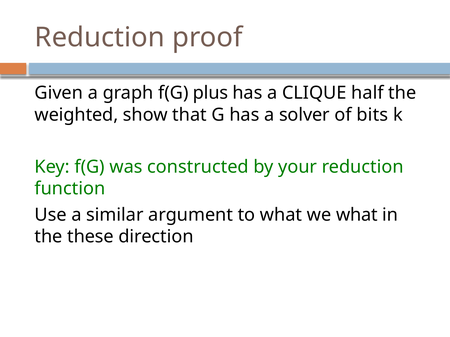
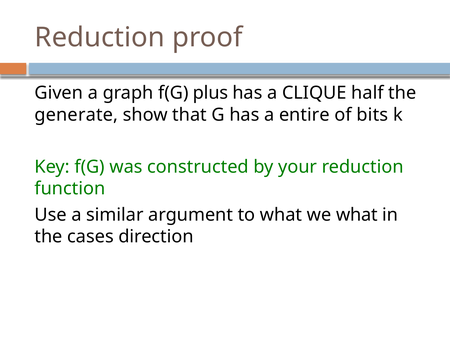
weighted: weighted -> generate (76, 115)
solver: solver -> entire (304, 115)
these: these -> cases (90, 237)
